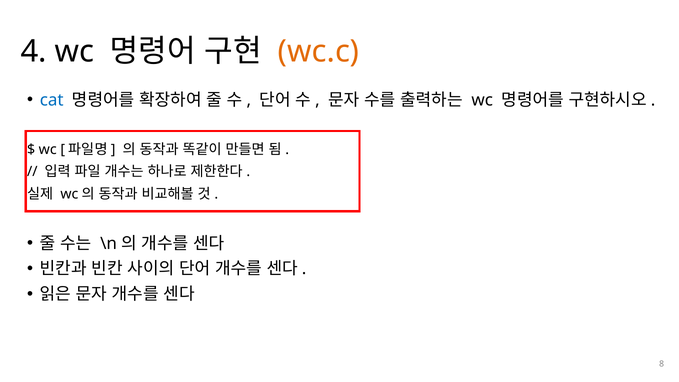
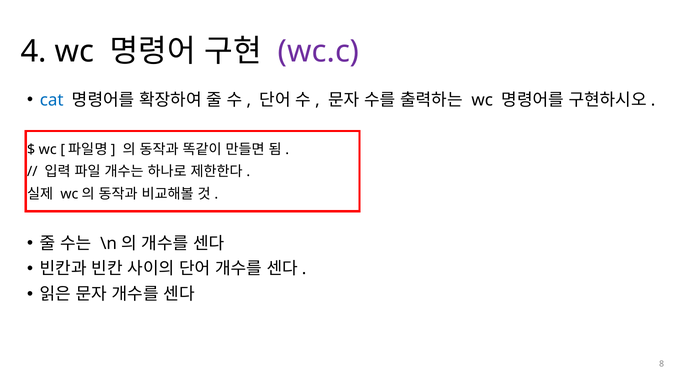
wc.c colour: orange -> purple (319, 51)
